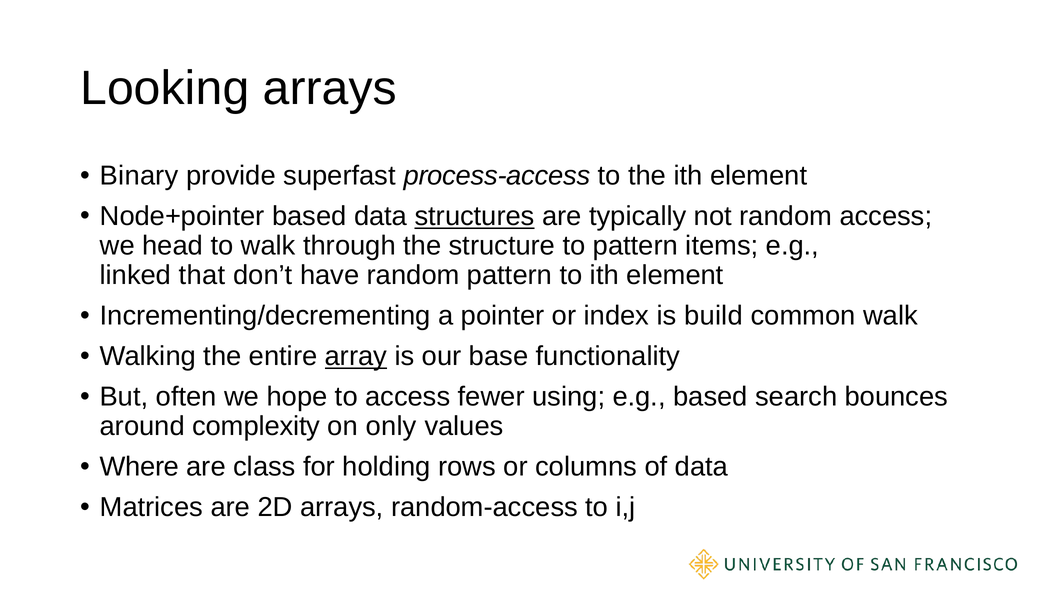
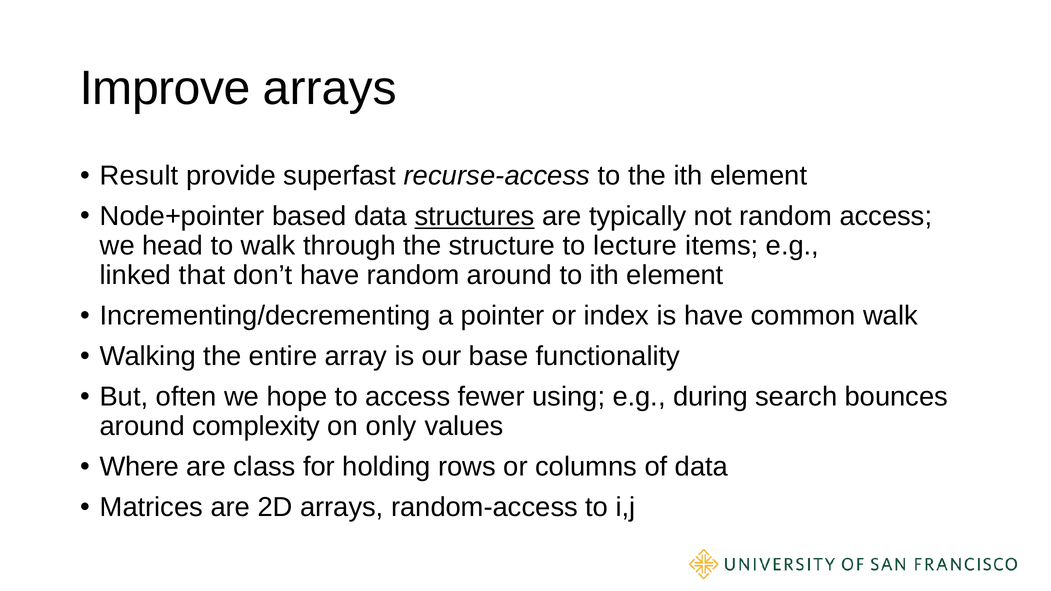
Looking: Looking -> Improve (165, 88)
Binary: Binary -> Result (139, 176)
process-access: process-access -> recurse-access (497, 176)
to pattern: pattern -> lecture (635, 246)
random pattern: pattern -> around (510, 276)
is build: build -> have (714, 316)
array underline: present -> none (356, 357)
e.g based: based -> during (711, 397)
